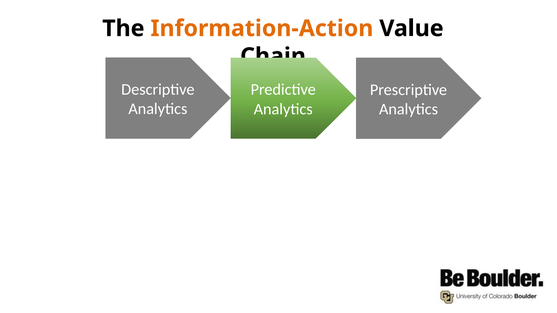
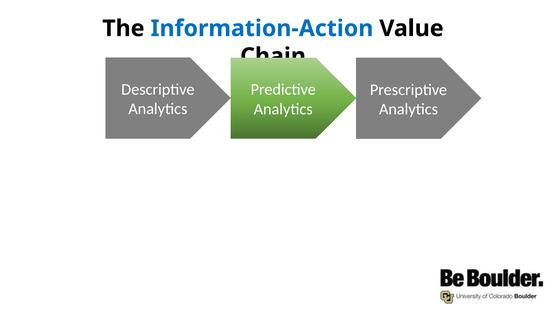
Information-Action colour: orange -> blue (262, 28)
